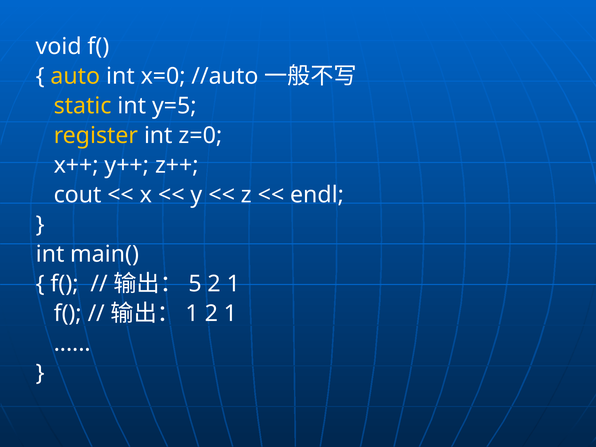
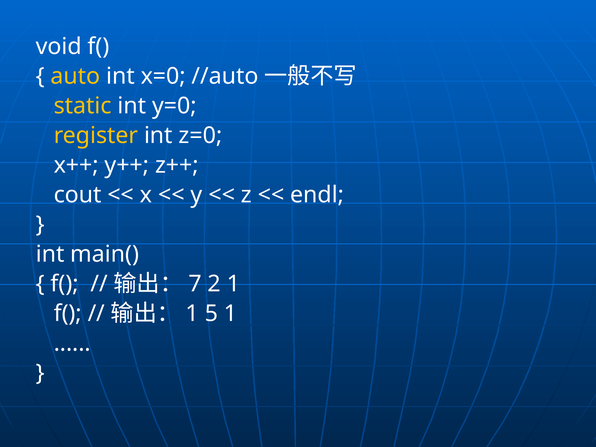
y=5: y=5 -> y=0 (174, 106)
5: 5 -> 7 (195, 284)
1 2: 2 -> 5 (211, 314)
